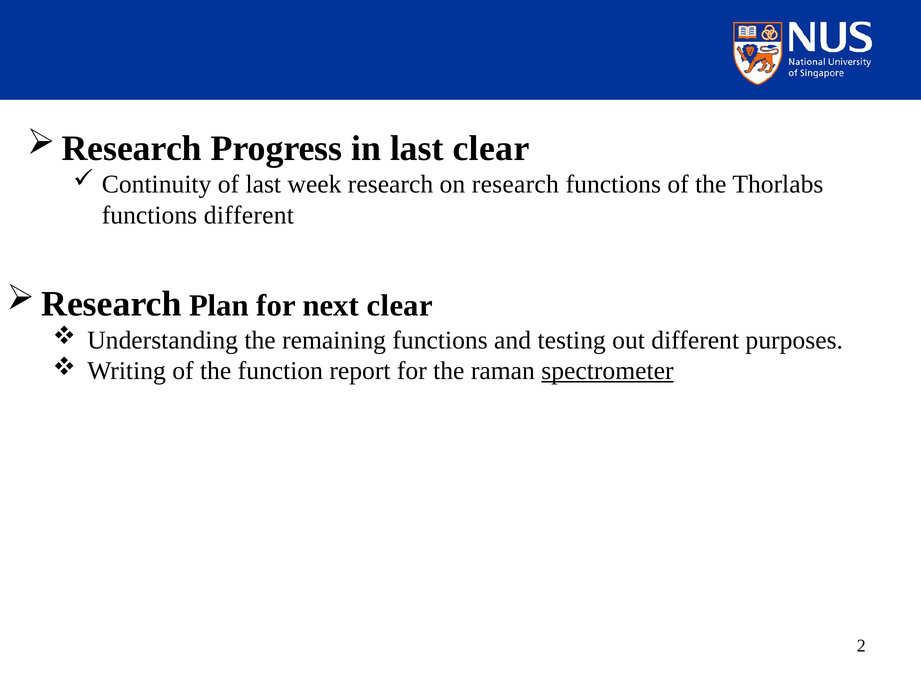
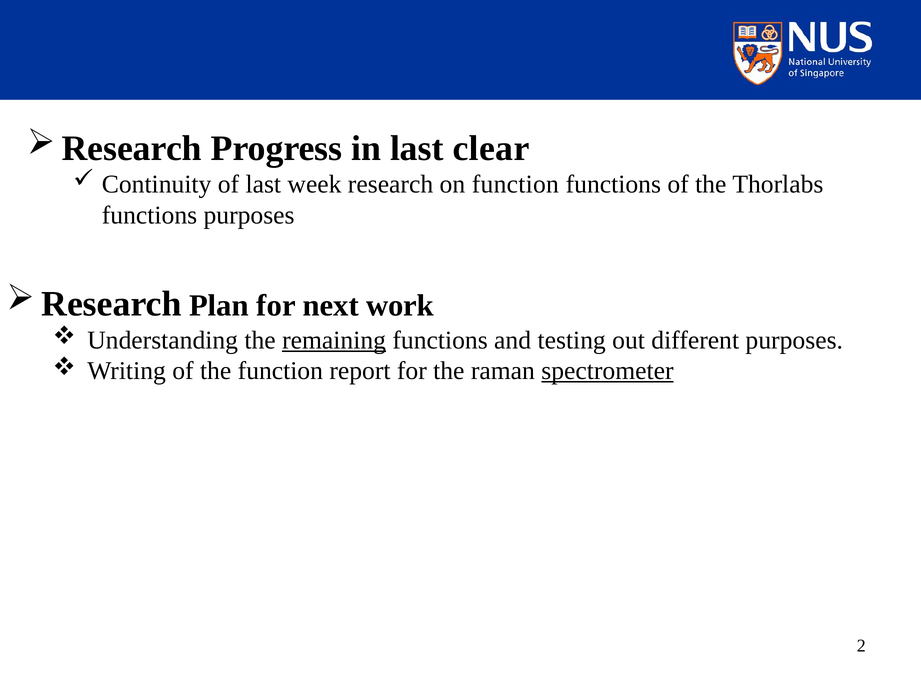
on research: research -> function (515, 184)
functions different: different -> purposes (249, 215)
next clear: clear -> work (400, 306)
remaining underline: none -> present (334, 340)
